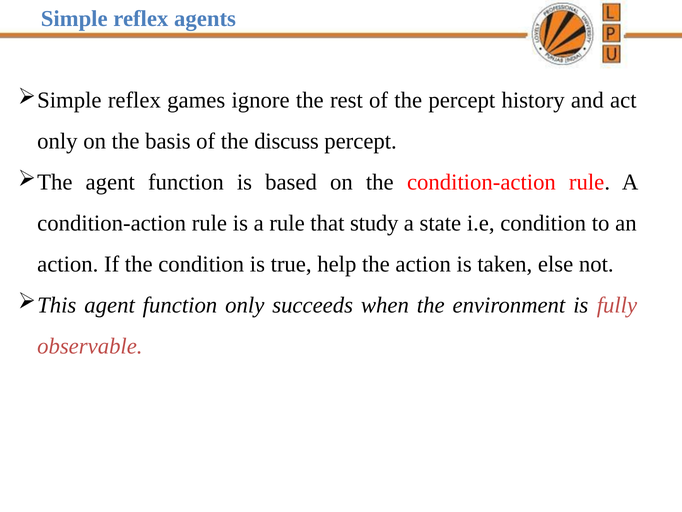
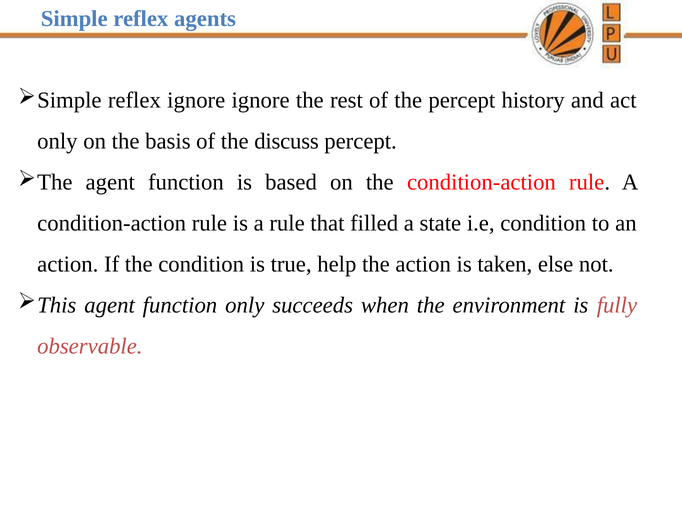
reflex games: games -> ignore (196, 100)
study: study -> filled (374, 223)
